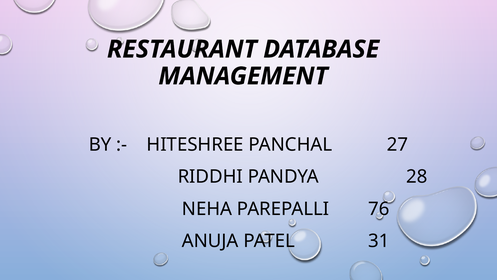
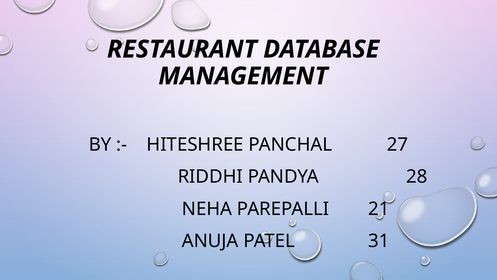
76: 76 -> 21 (379, 209)
